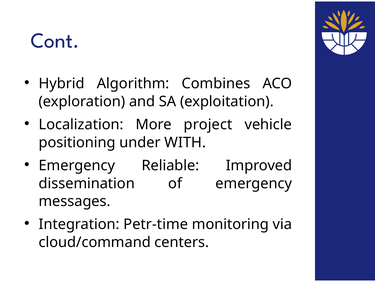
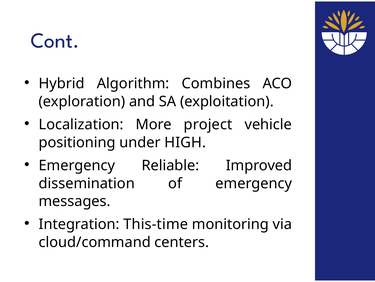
WITH: WITH -> HIGH (185, 142)
Petr-time: Petr-time -> This-time (156, 224)
